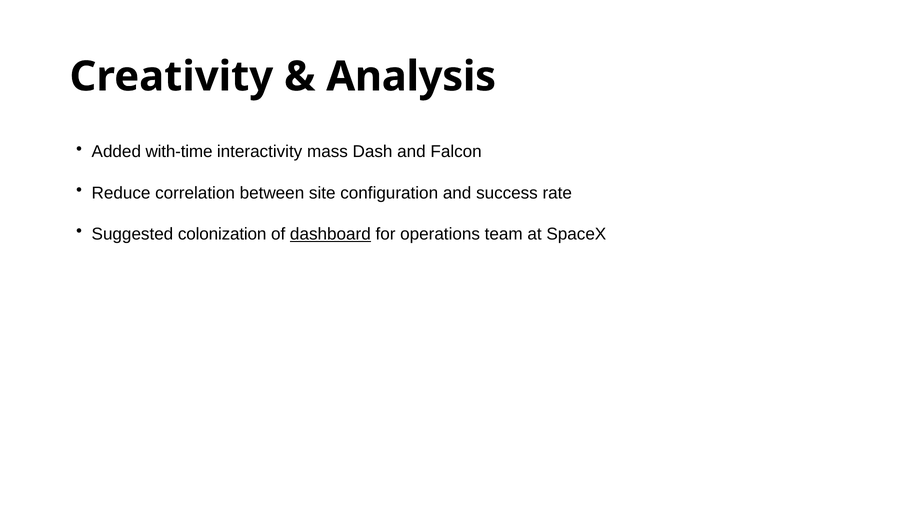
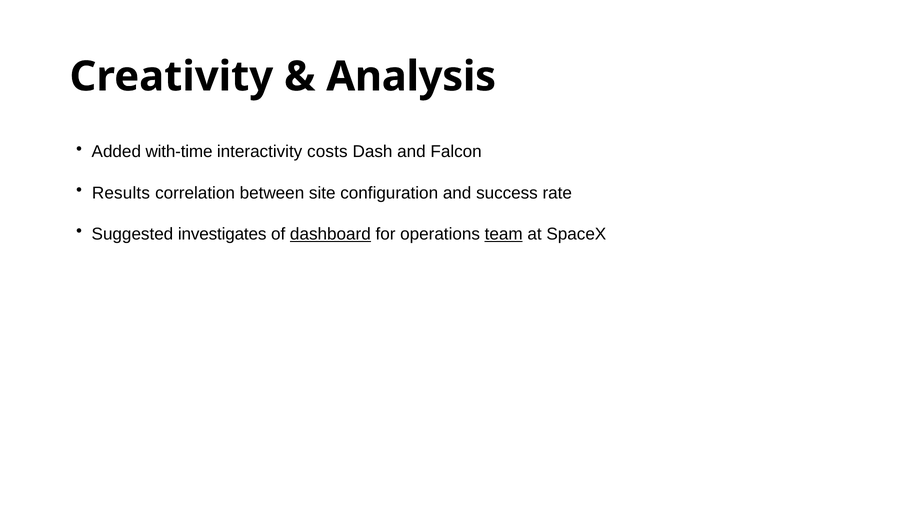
mass: mass -> costs (327, 152)
Reduce: Reduce -> Results (121, 193)
colonization: colonization -> investigates (222, 234)
team underline: none -> present (504, 234)
